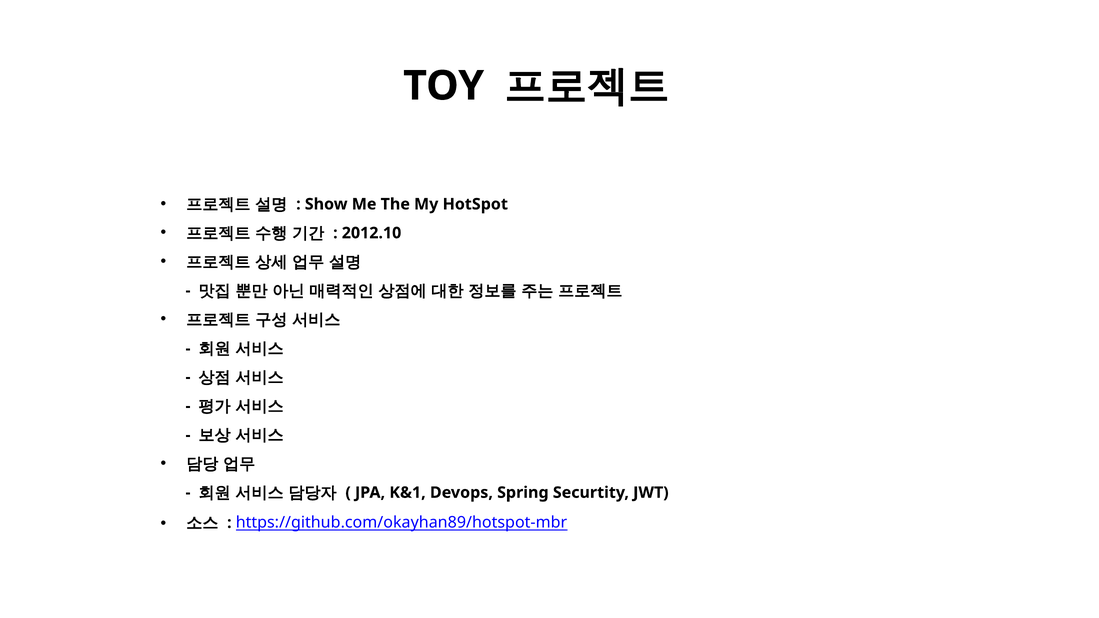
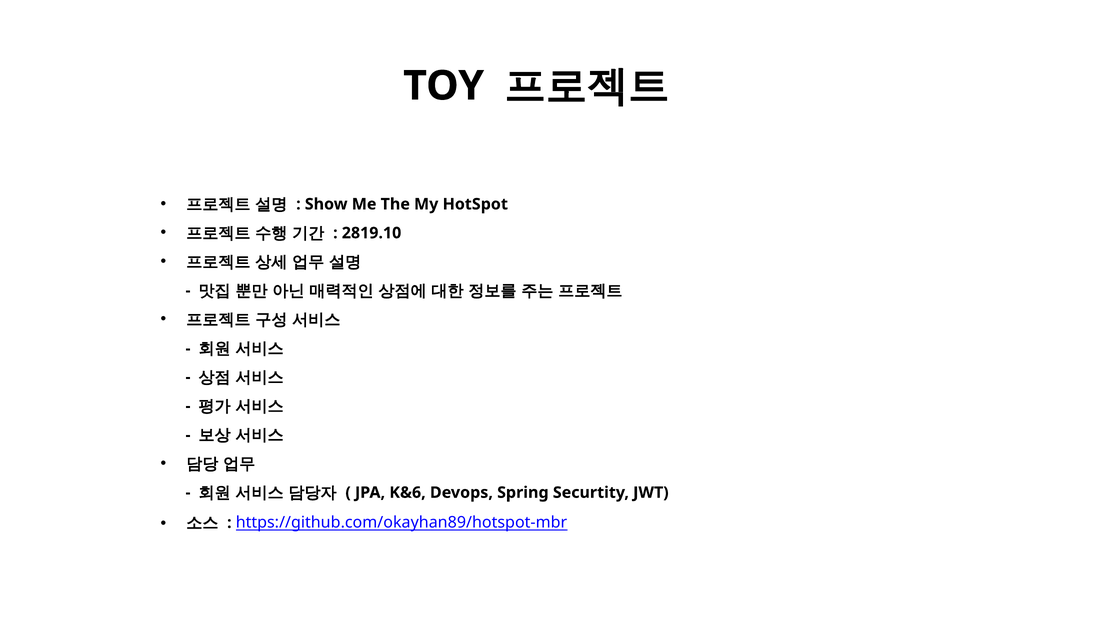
2012.10: 2012.10 -> 2819.10 (372, 233)
K&1: K&1 -> K&6 (408, 493)
